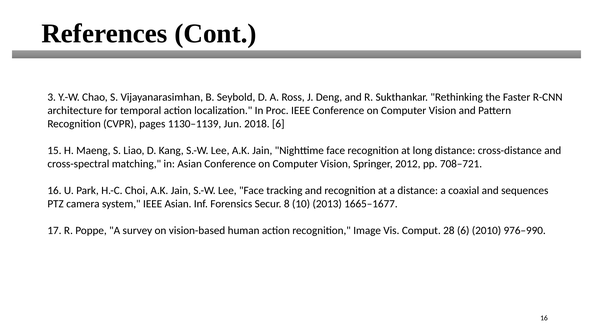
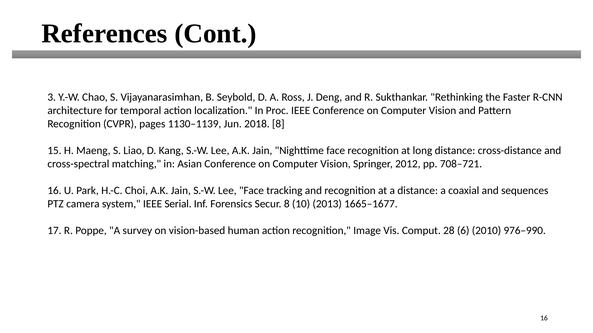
2018 6: 6 -> 8 (278, 124)
IEEE Asian: Asian -> Serial (178, 204)
